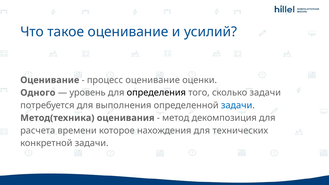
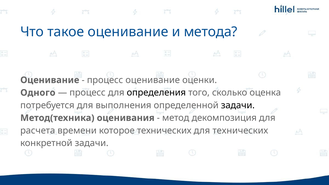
усилий: усилий -> метода (211, 32)
уровень: уровень -> процесс (88, 93)
сколько задачи: задачи -> оценка (265, 93)
задачи colour: blue -> black (238, 105)
которое нахождения: нахождения -> технических (164, 131)
